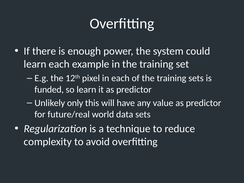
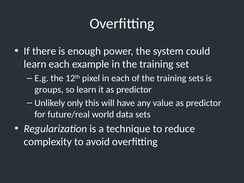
funded: funded -> groups (49, 90)
